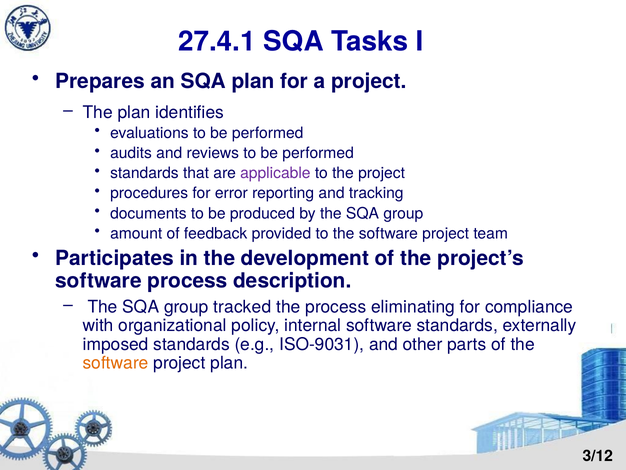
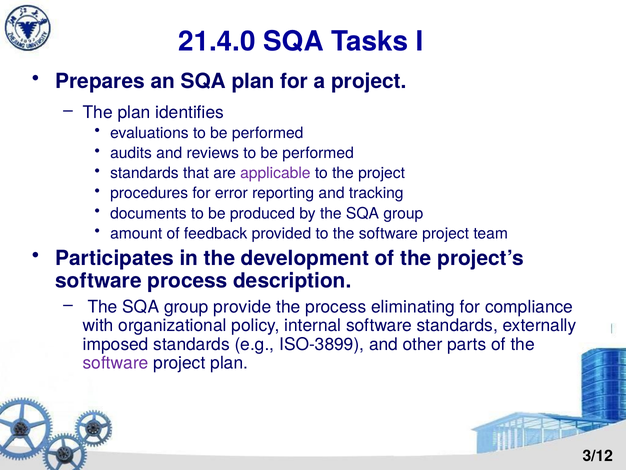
27.4.1: 27.4.1 -> 21.4.0 (217, 41)
tracked: tracked -> provide (242, 307)
ISO-9031: ISO-9031 -> ISO-3899 (322, 344)
software colour: orange -> purple (116, 363)
